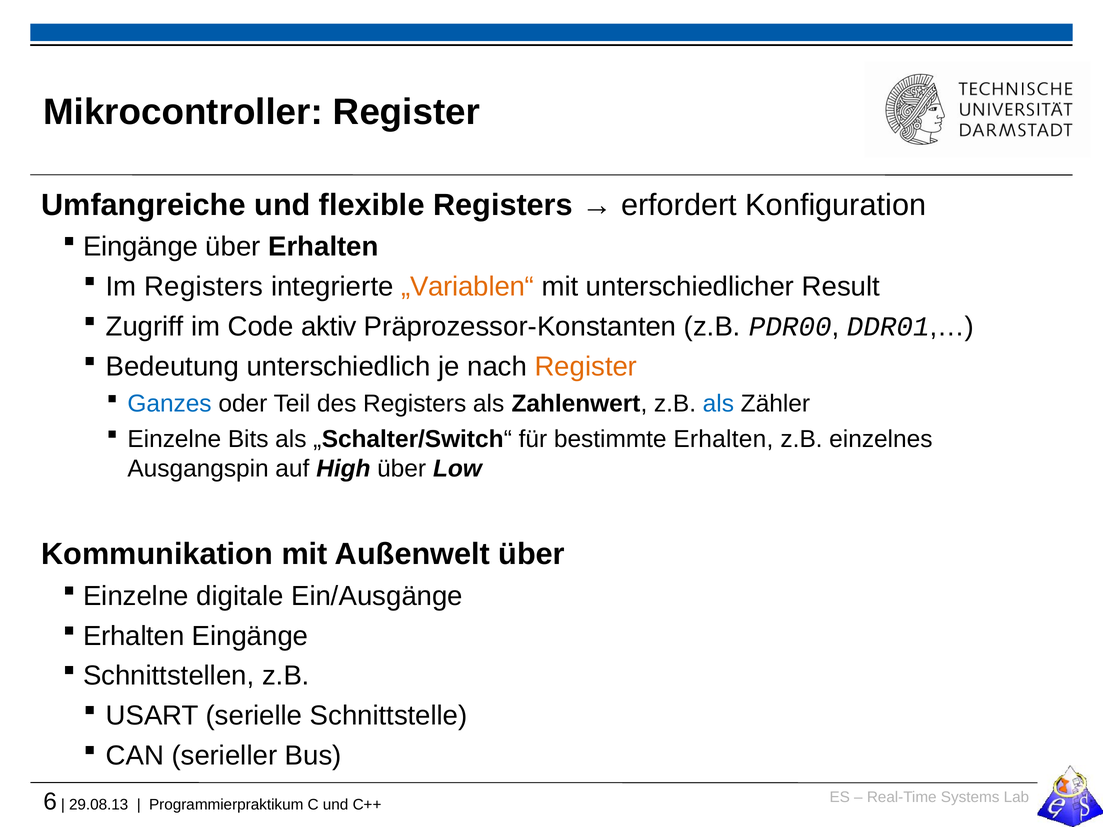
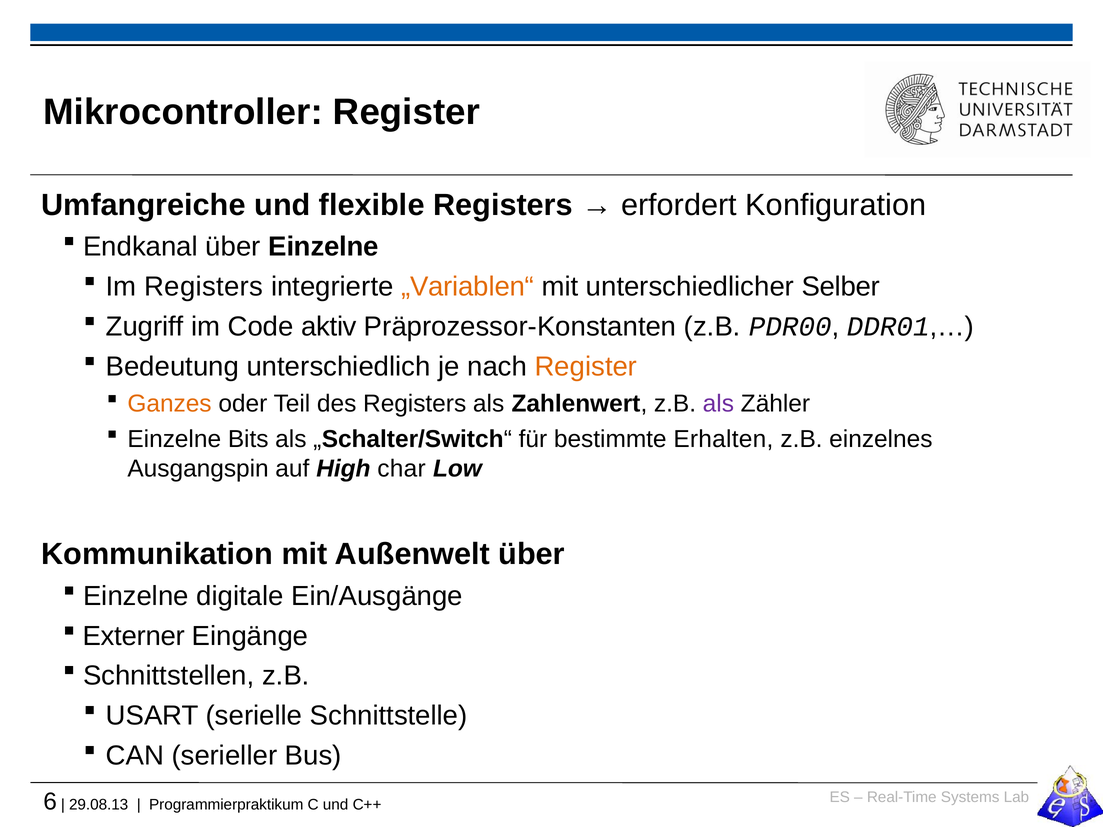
Eingänge: Eingänge -> Endkanal (140, 247)
über Erhalten: Erhalten -> Einzelne (324, 247)
Result: Result -> Selber (841, 287)
Ganzes colour: blue -> orange (170, 404)
als colour: blue -> purple (718, 404)
High über: über -> char (401, 469)
Erhalten: Erhalten -> Externer (134, 636)
